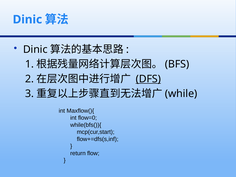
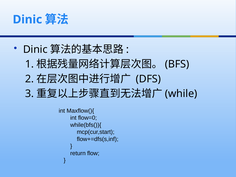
DFS underline: present -> none (148, 79)
